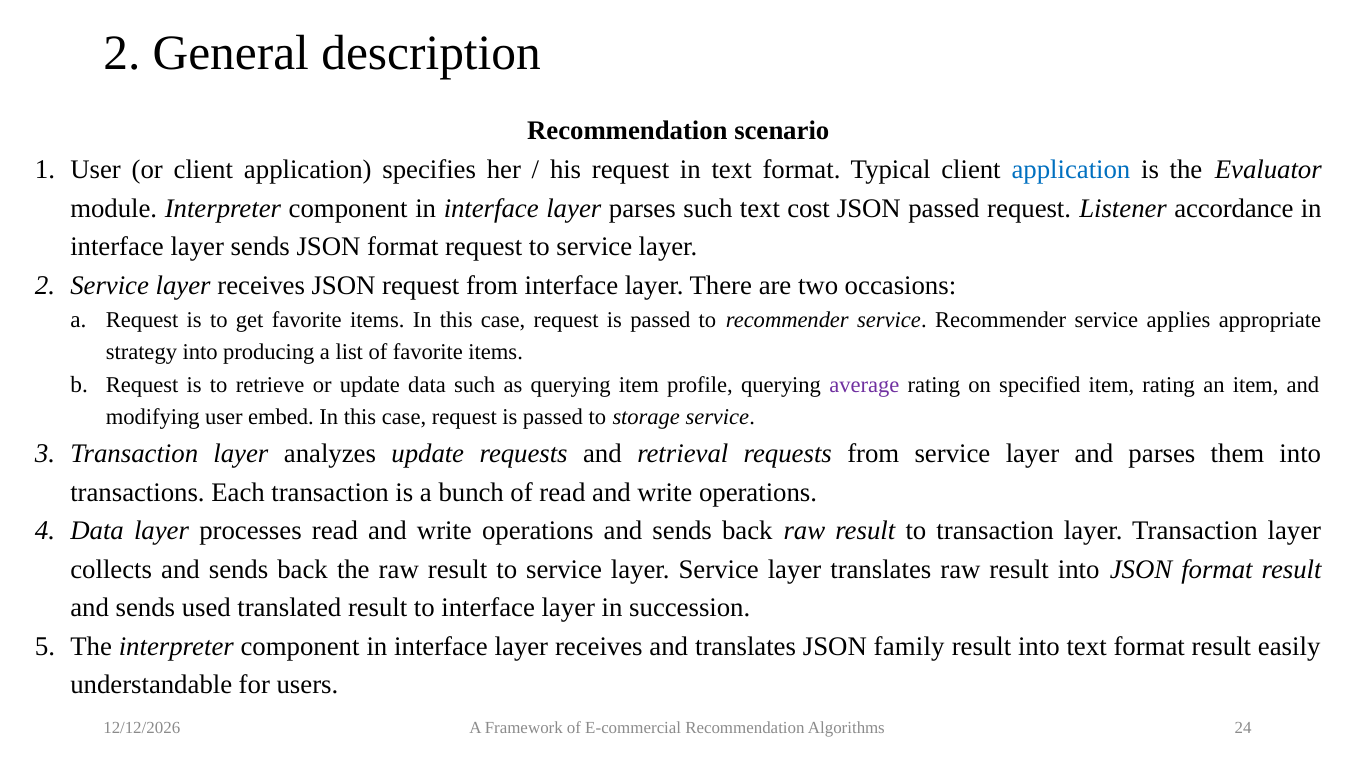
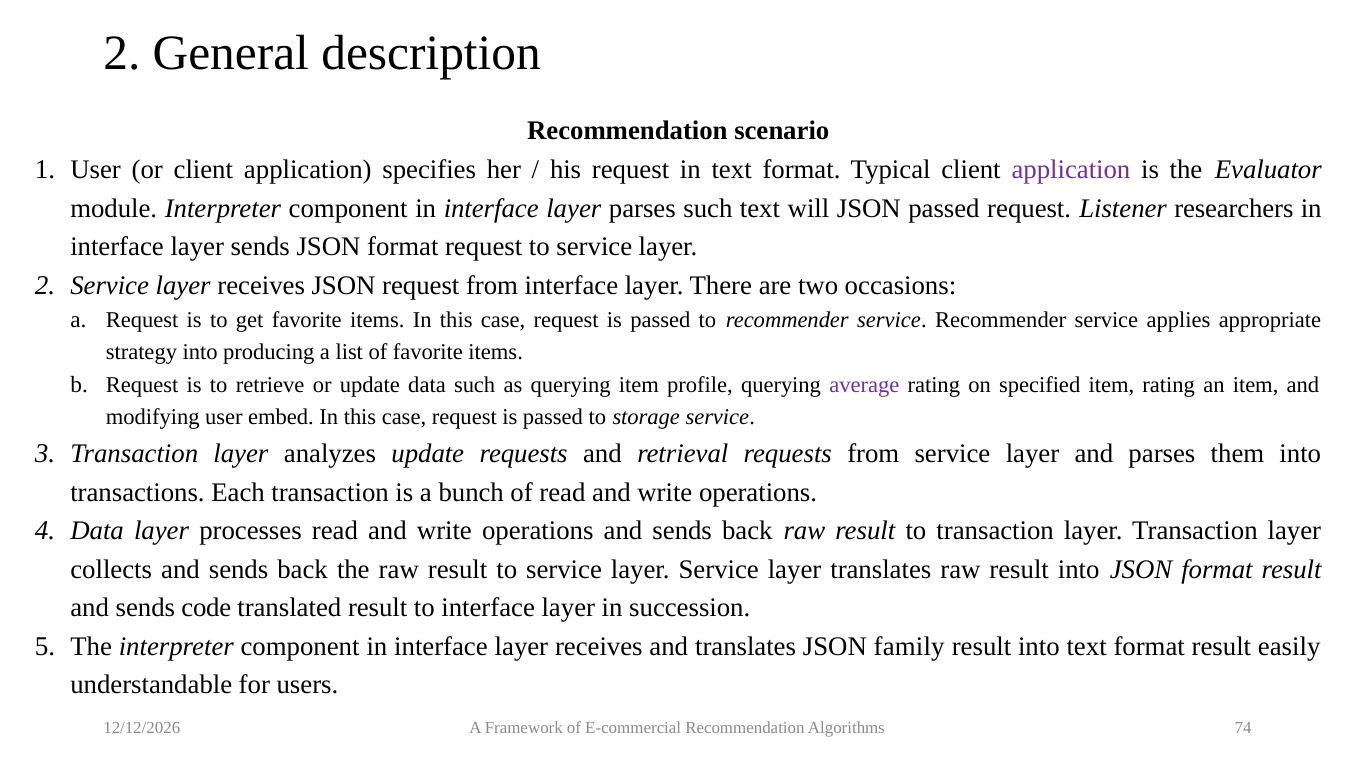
application colour: blue -> purple (1071, 170)
cost: cost -> will (809, 208)
accordance: accordance -> researchers (1234, 208)
used: used -> code (206, 608)
24: 24 -> 74 (1243, 728)
